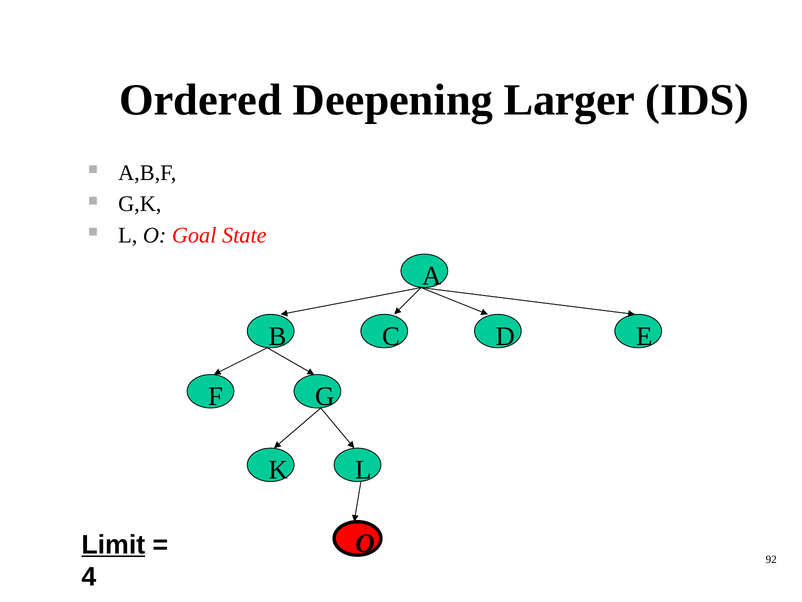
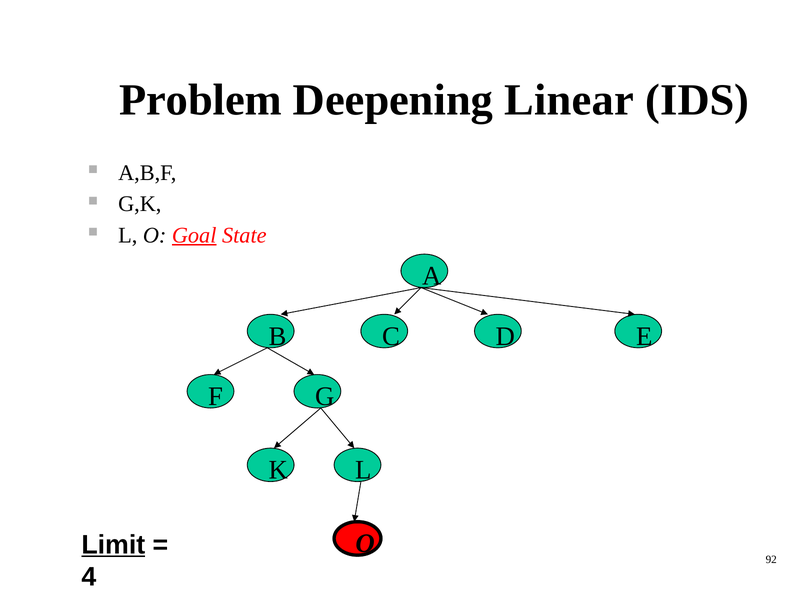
Ordered: Ordered -> Problem (200, 100)
Larger: Larger -> Linear (569, 100)
Goal underline: none -> present (194, 235)
